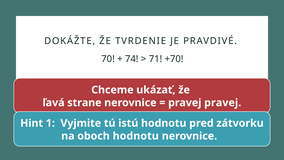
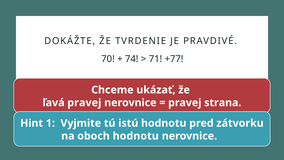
+70: +70 -> +77 (174, 59)
ľavá strane: strane -> pravej (84, 103)
pravej pravej: pravej -> strana (223, 103)
